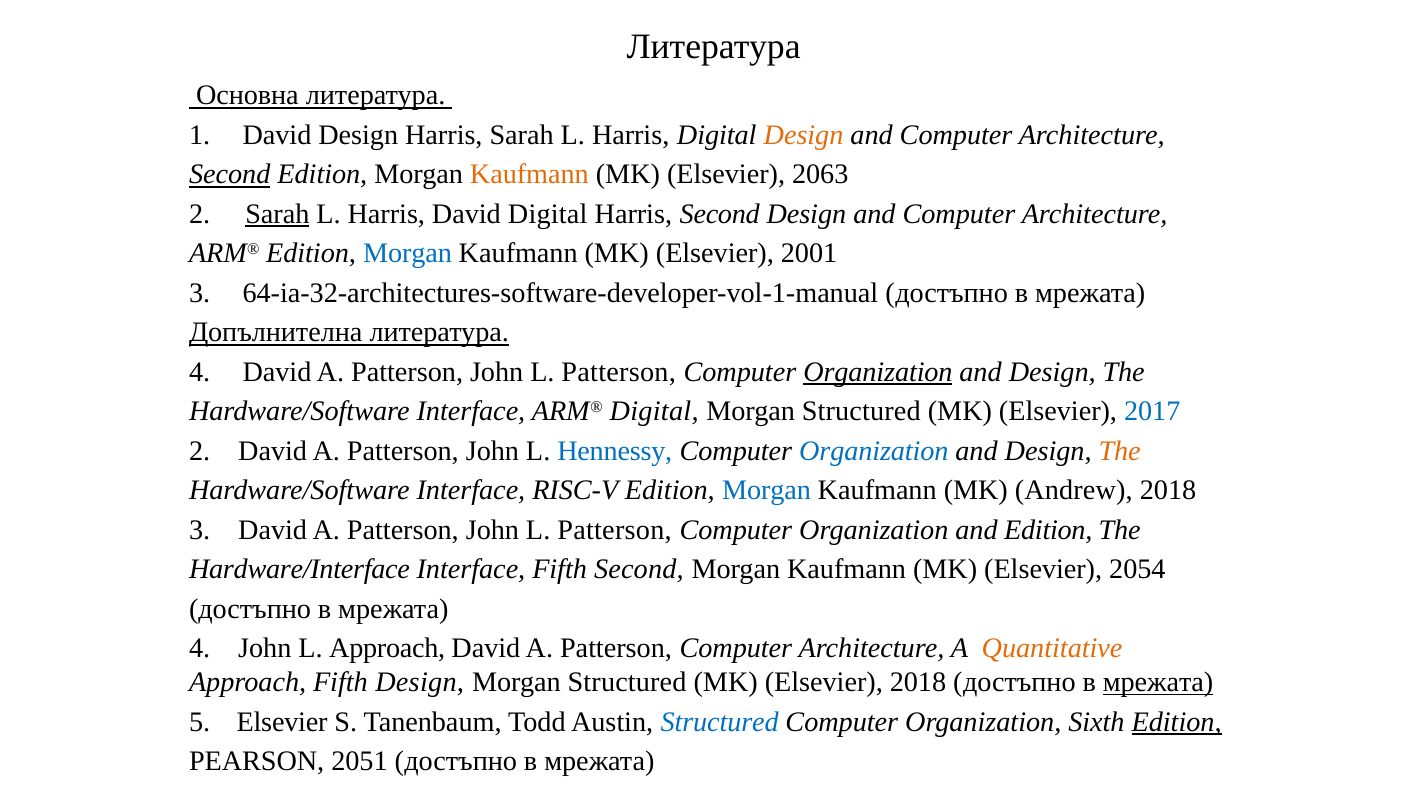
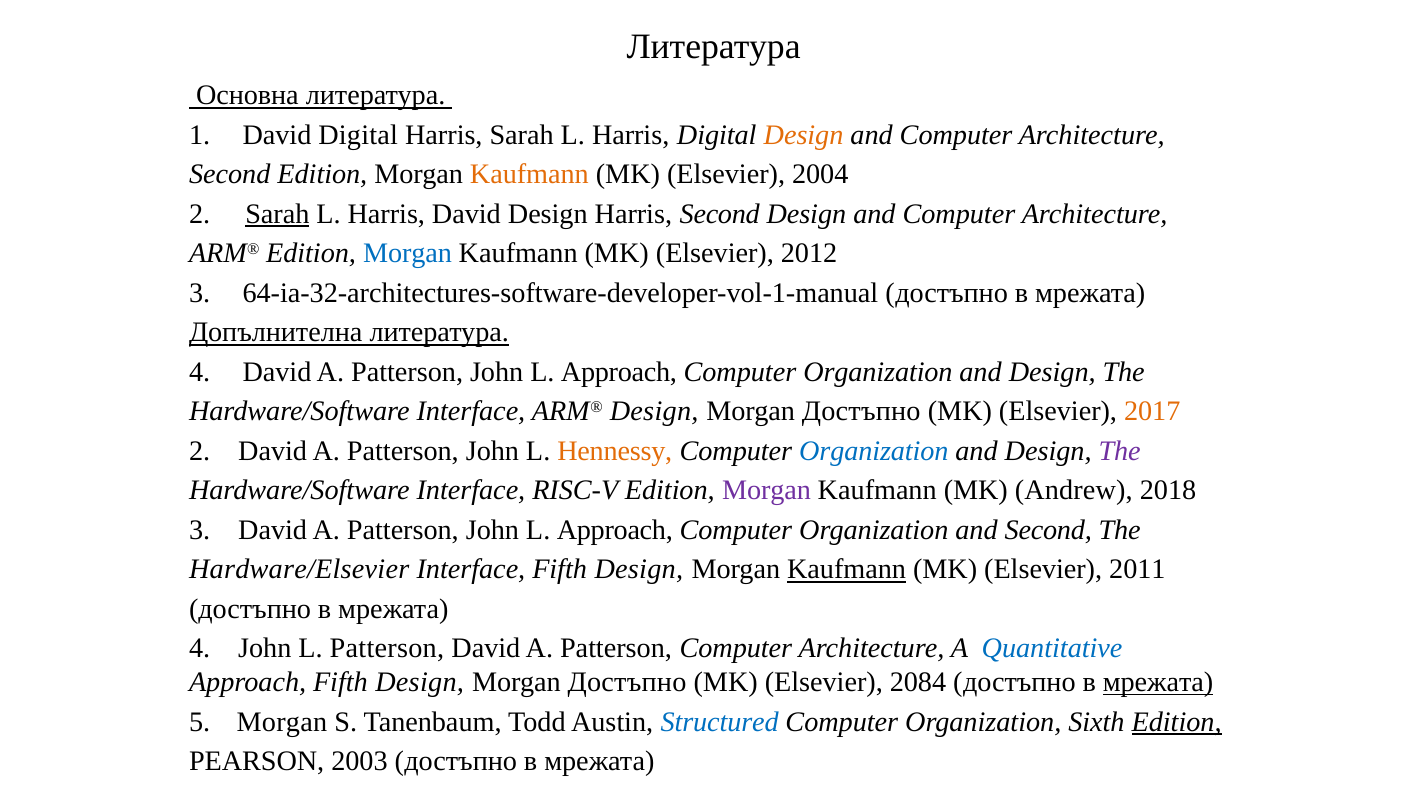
David Design: Design -> Digital (358, 135)
Second underline: present -> none (230, 175)
2063: 2063 -> 2004 (820, 175)
David Digital: Digital -> Design (548, 214)
2001: 2001 -> 2012 (809, 253)
Patterson: Patterson -> Approach (619, 372)
Organization underline: present -> none (878, 372)
ARM® Digital: Digital -> Design (654, 411)
Structured: Structured -> Достъпно (861, 411)
2017 colour: blue -> orange (1152, 411)
Hennessy colour: blue -> orange (615, 451)
The colour: orange -> purple (1120, 451)
Morgan colour: blue -> purple (767, 490)
Patterson: Patterson -> Approach (615, 530)
and Edition: Edition -> Second (1048, 530)
Hardware/Interface: Hardware/Interface -> Hardware/Elsevier (299, 569)
Interface Fifth Second: Second -> Design (639, 569)
Kaufmann underline: none -> present (847, 569)
2054: 2054 -> 2011 (1137, 569)
L Approach: Approach -> Patterson (387, 648)
Quantitative colour: orange -> blue (1052, 648)
Structured: Structured -> Достъпно (627, 682)
Elsevier 2018: 2018 -> 2084 (918, 682)
5 Elsevier: Elsevier -> Morgan (282, 722)
2051: 2051 -> 2003 (359, 761)
